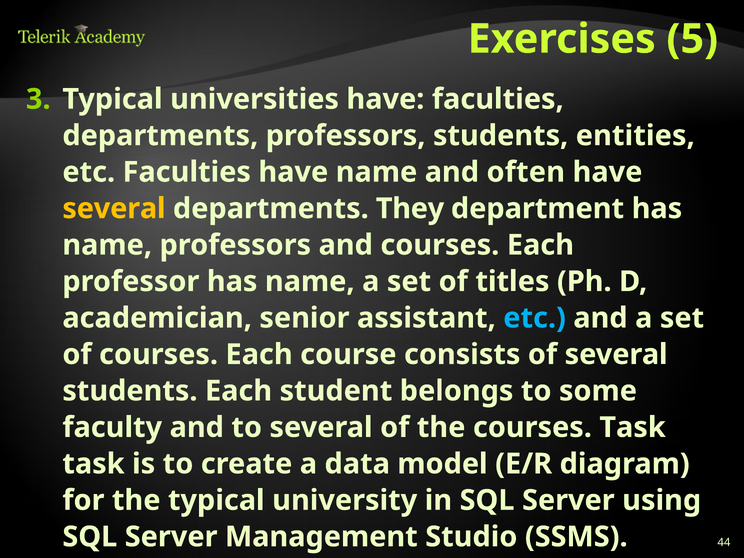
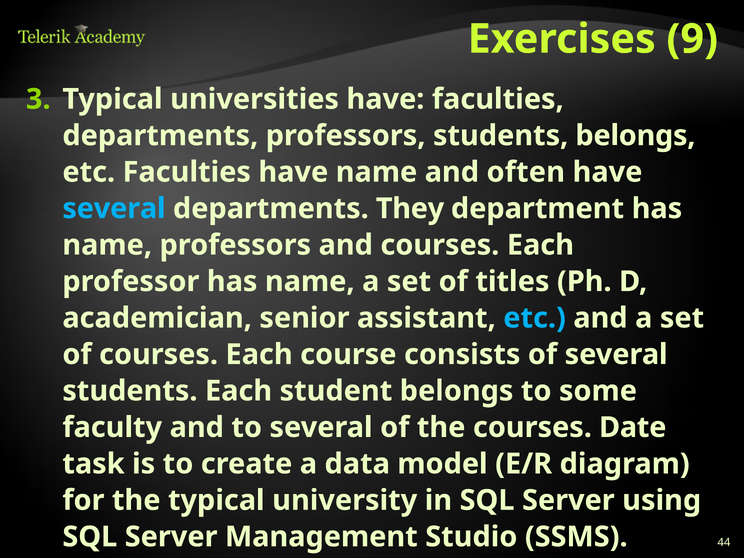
5: 5 -> 9 (692, 39)
students entities: entities -> belongs (635, 136)
several colour: yellow -> light blue (114, 209)
courses Task: Task -> Date (633, 427)
